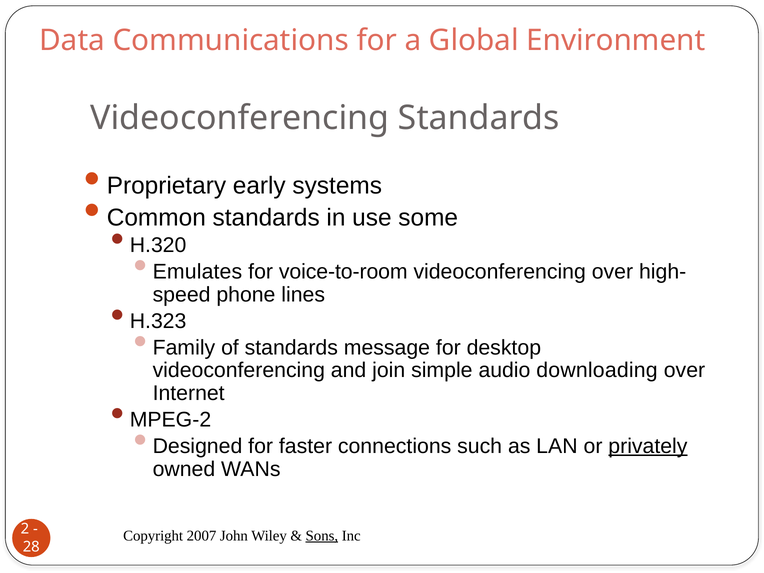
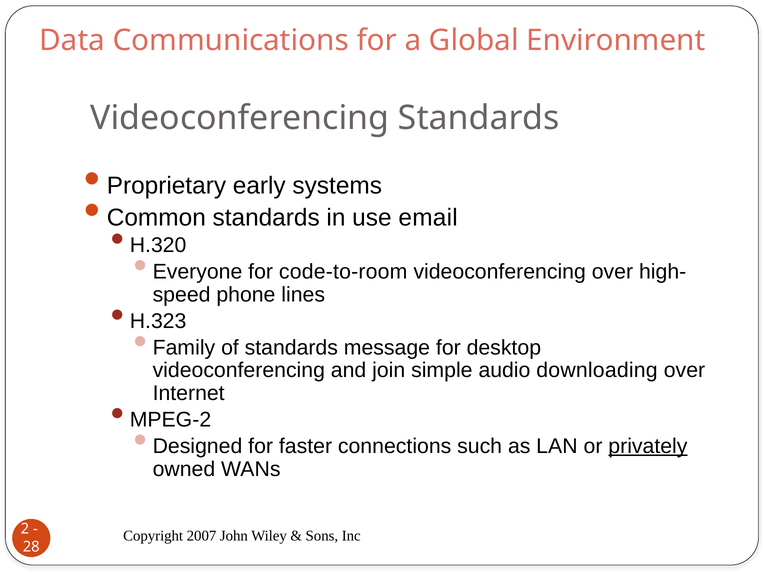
some: some -> email (428, 218)
Emulates: Emulates -> Everyone (198, 272)
voice-to-room: voice-to-room -> code-to-room (343, 272)
Sons underline: present -> none (322, 536)
